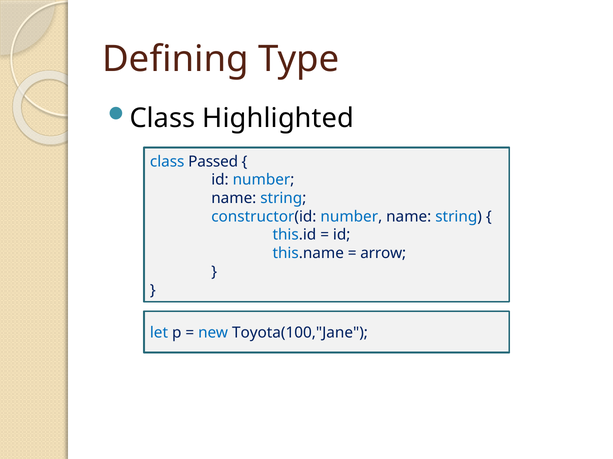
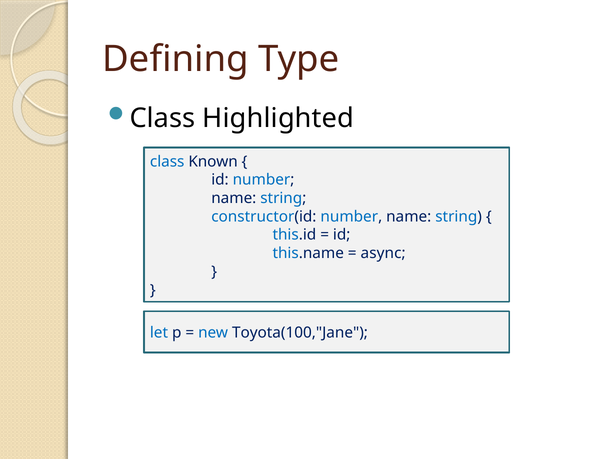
Passed: Passed -> Known (213, 162)
arrow: arrow -> async (383, 254)
